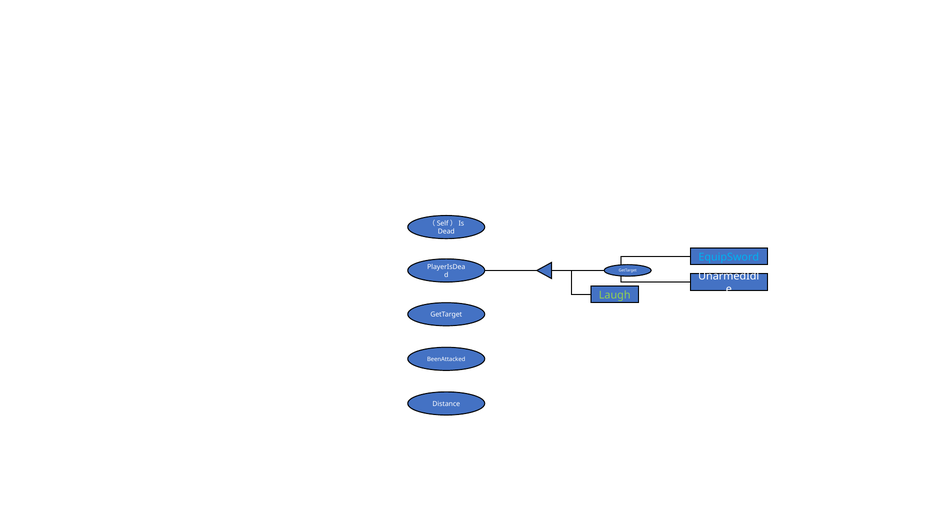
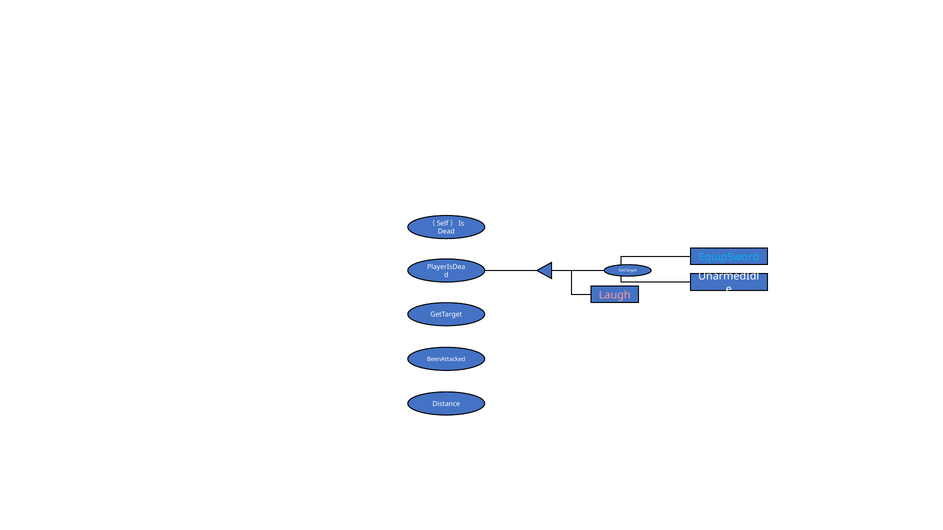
Laugh colour: light green -> pink (615, 295)
